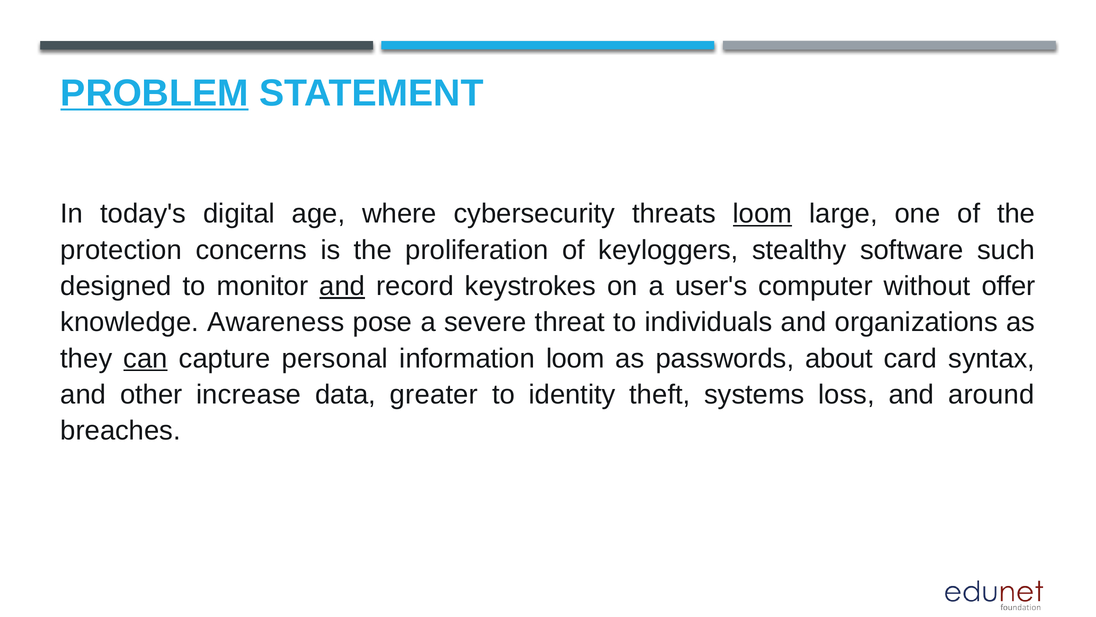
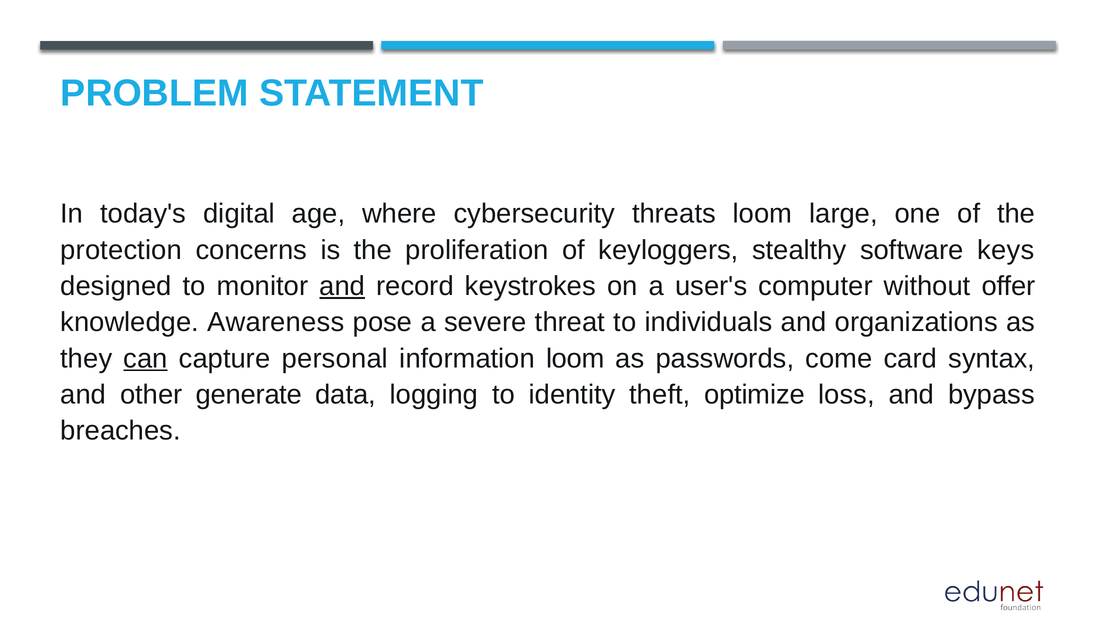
PROBLEM underline: present -> none (155, 93)
loom underline: present -> none (763, 214)
such: such -> keys (1006, 250)
about: about -> come (839, 358)
increase: increase -> generate (249, 394)
greater: greater -> logging (434, 394)
systems: systems -> optimize (754, 394)
around: around -> bypass (991, 394)
